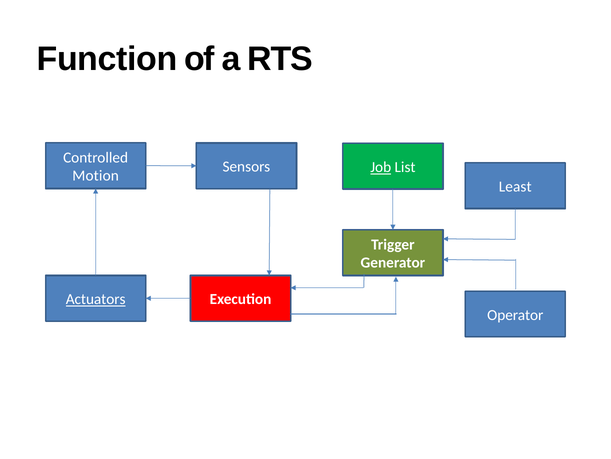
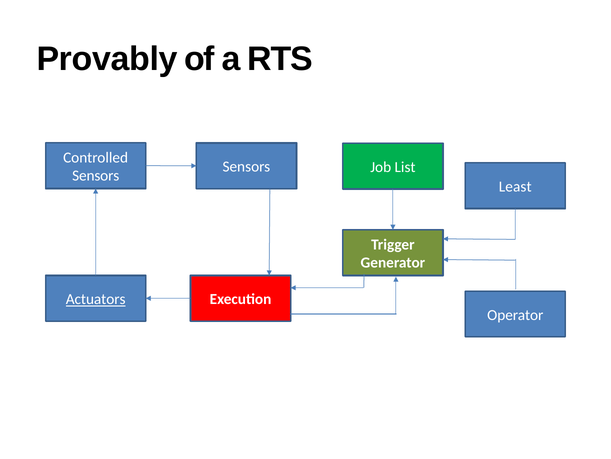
Function: Function -> Provably (107, 59)
Job underline: present -> none (381, 167)
Motion: Motion -> Sensors (96, 176)
